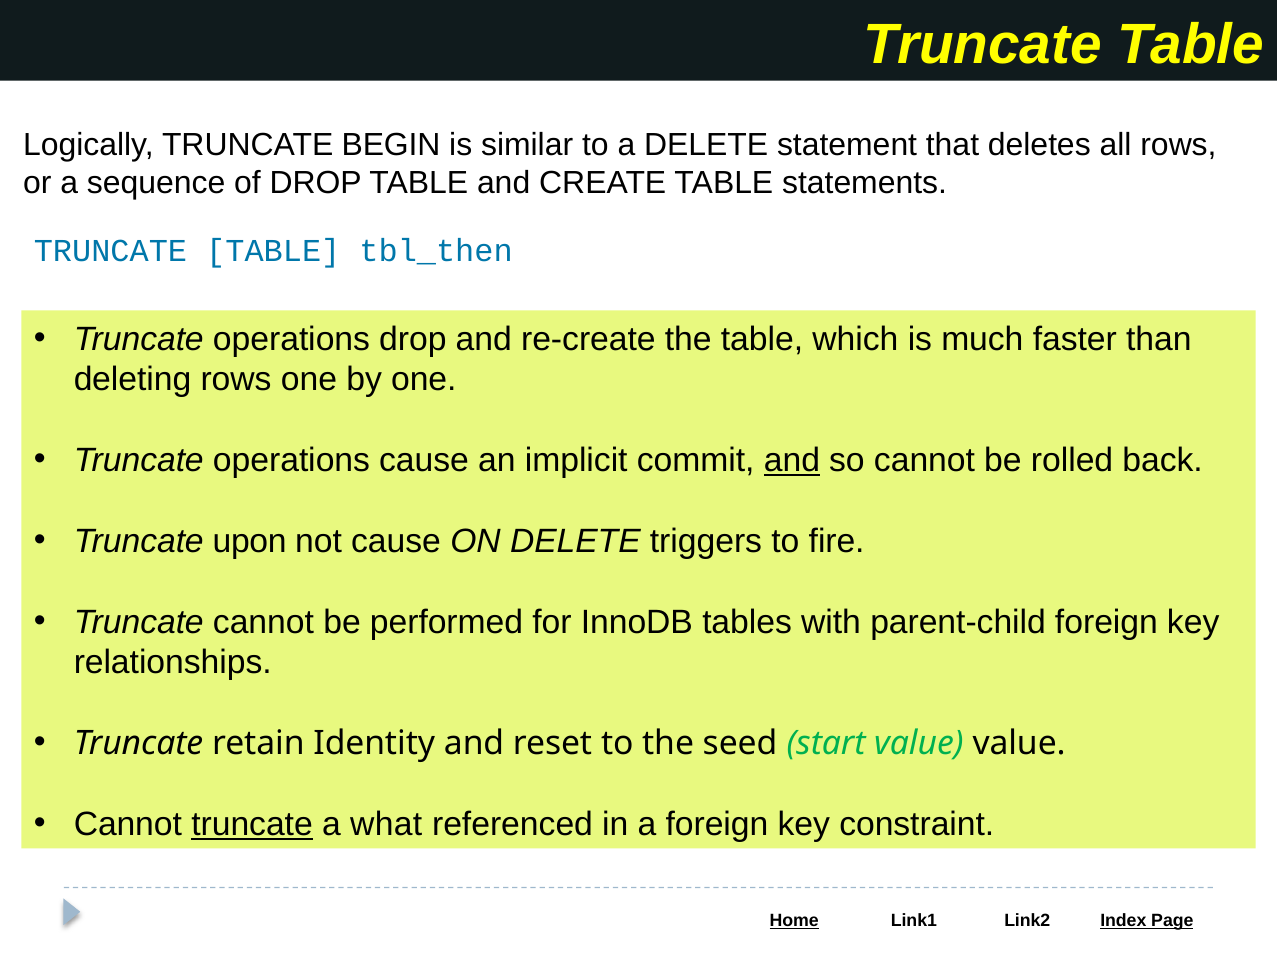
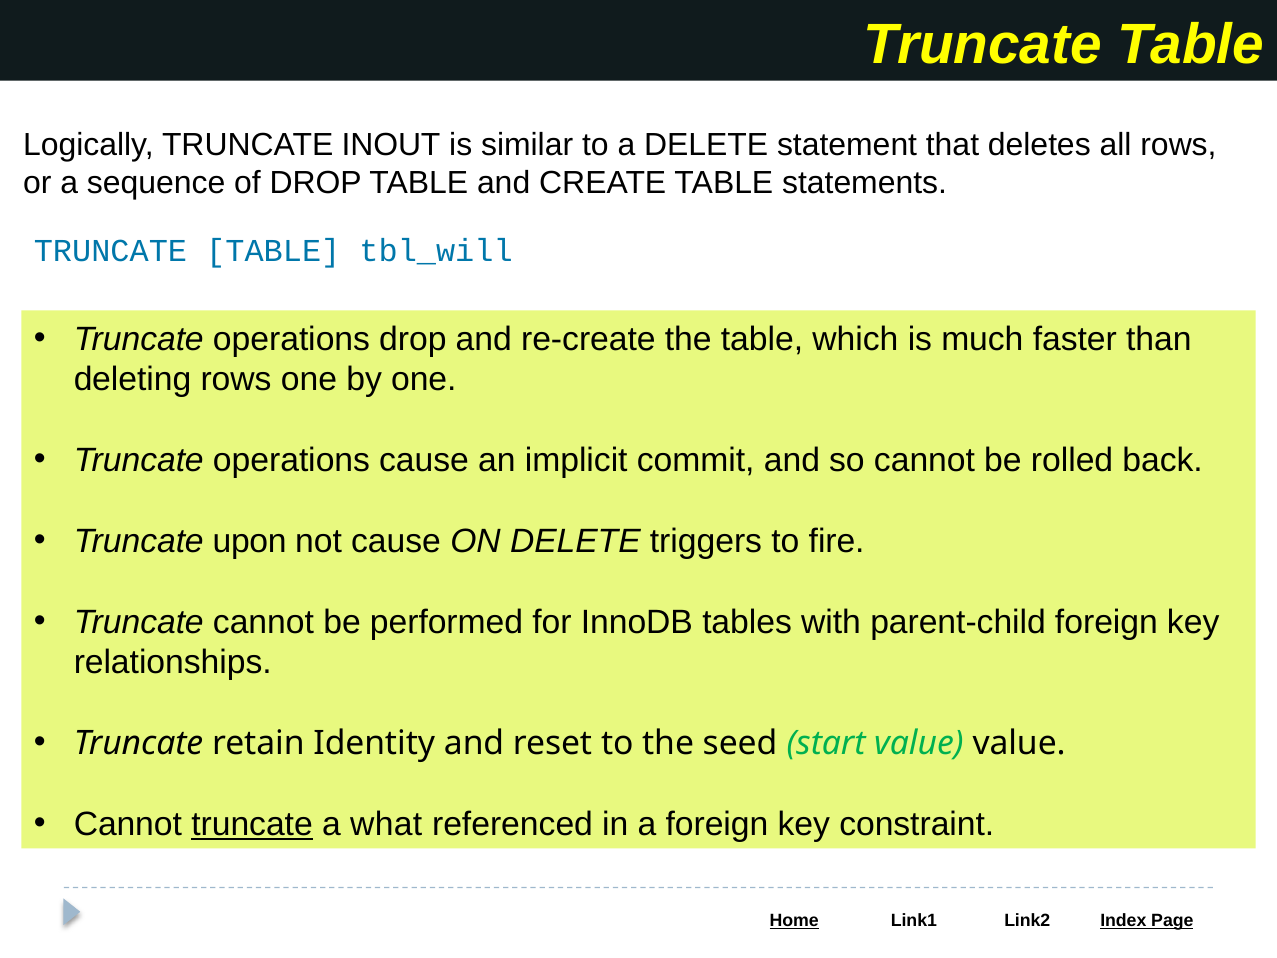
BEGIN: BEGIN -> INOUT (391, 145)
tbl_then: tbl_then -> tbl_will (436, 251)
and underline: present -> none (792, 460)
